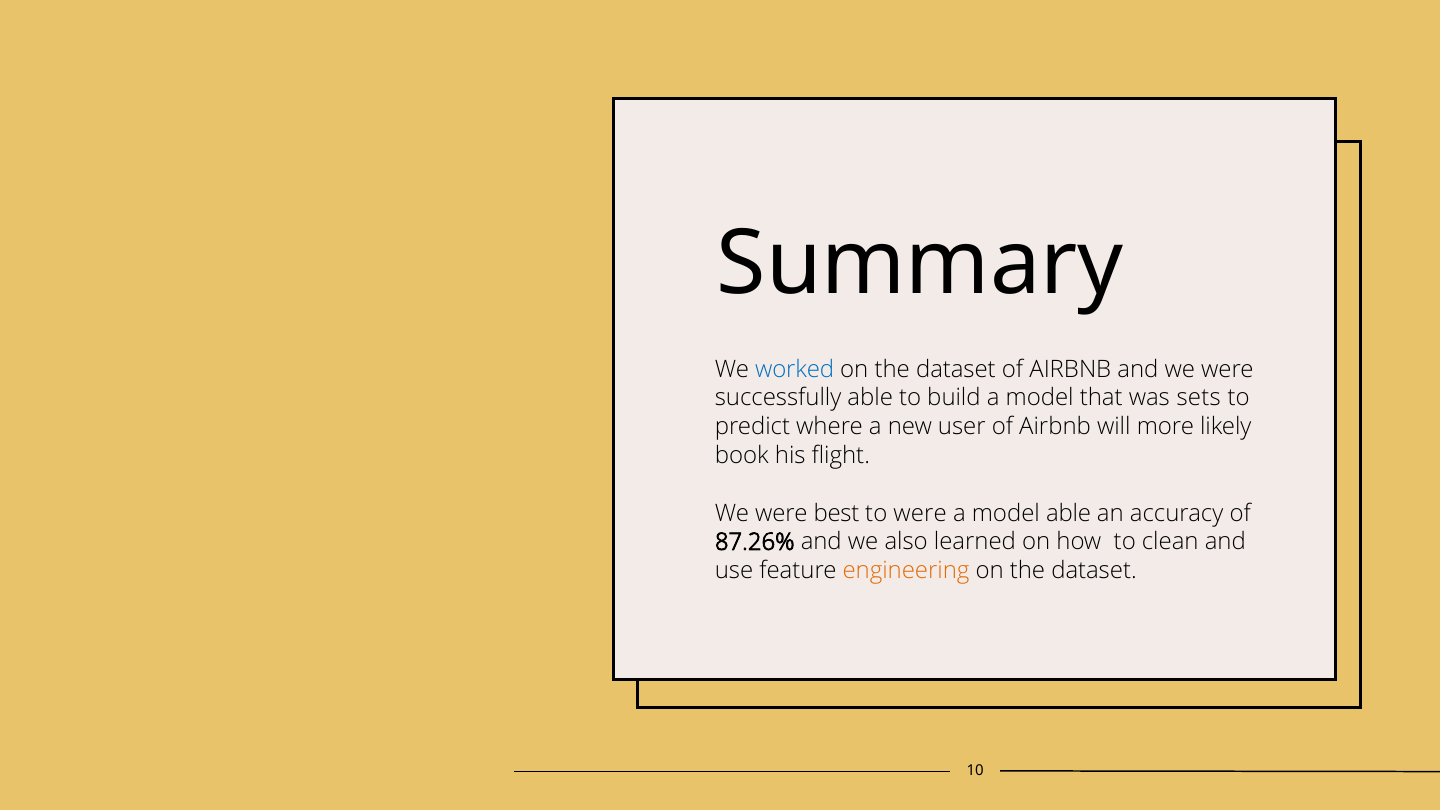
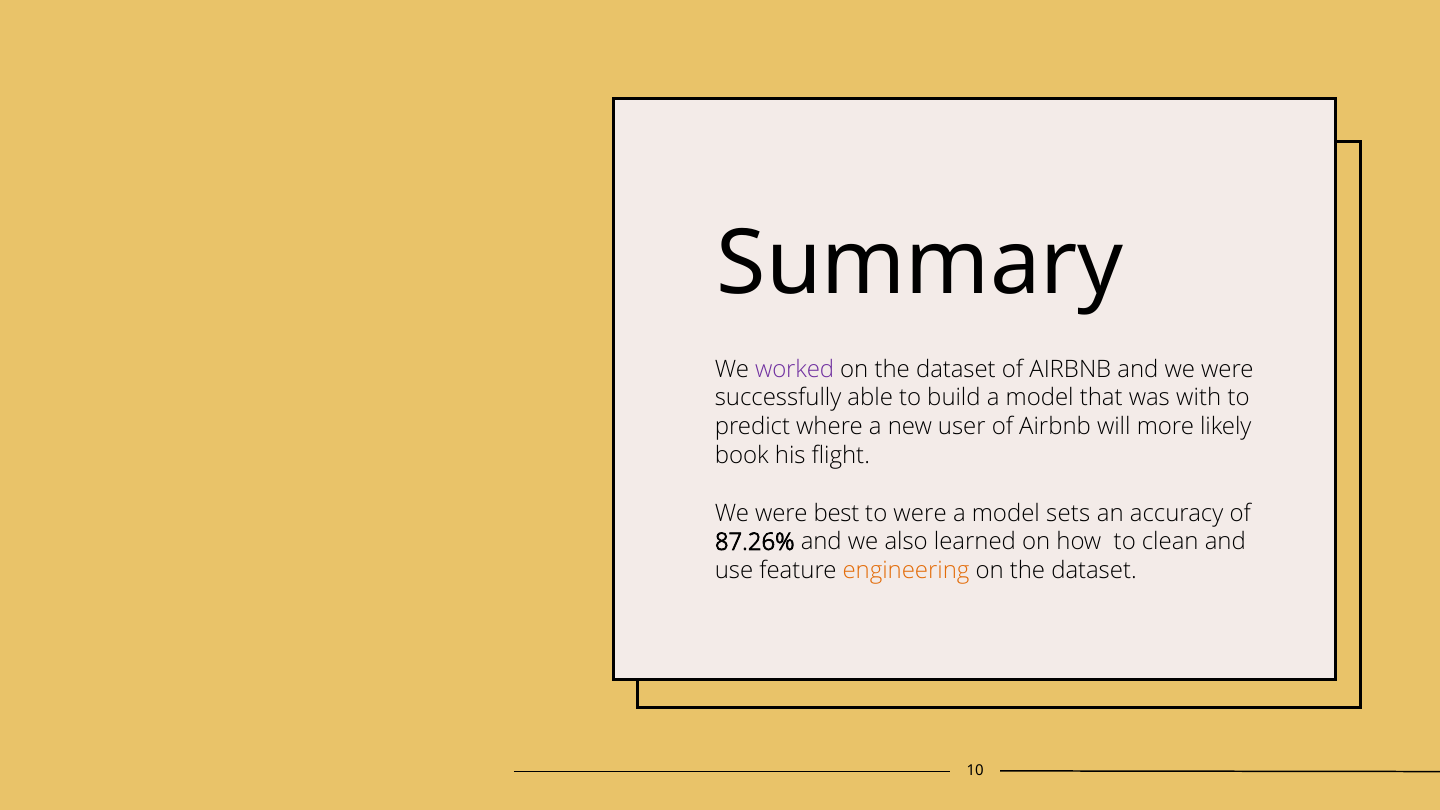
worked colour: blue -> purple (795, 369)
sets: sets -> with (1199, 398)
model able: able -> sets (1068, 513)
